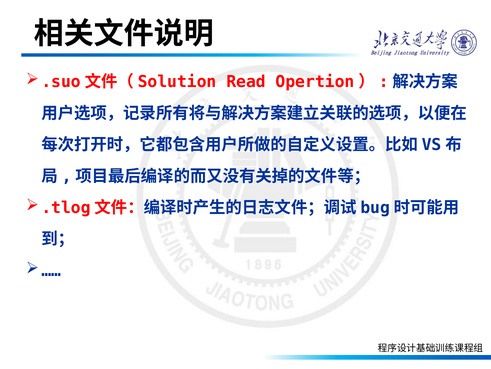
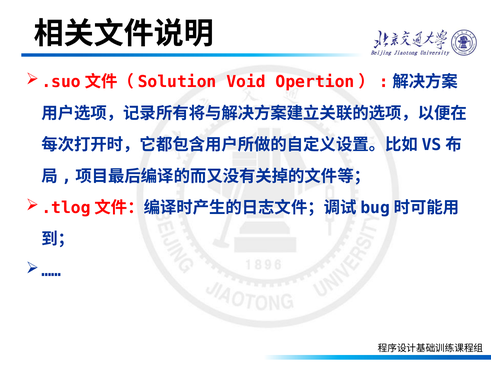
Read: Read -> Void (246, 82)
